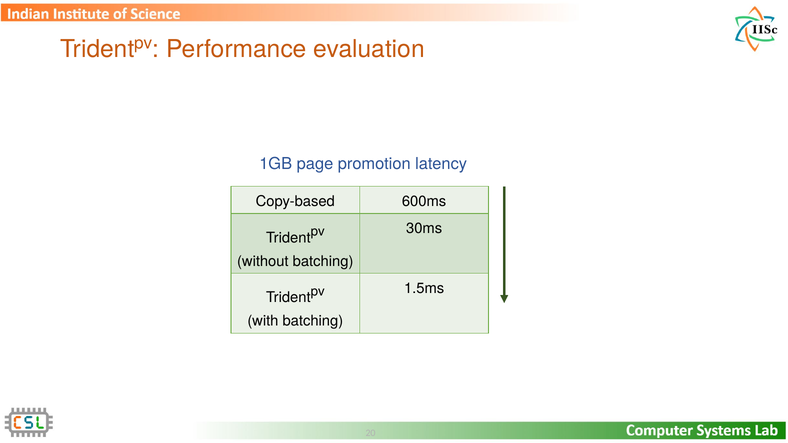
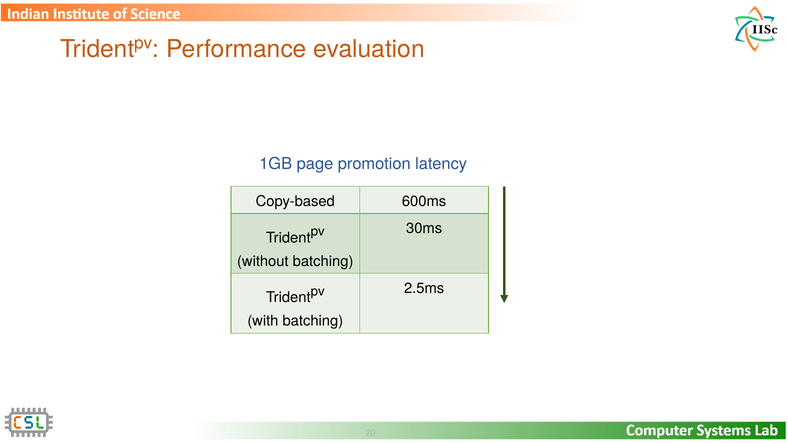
1.5ms: 1.5ms -> 2.5ms (424, 288)
